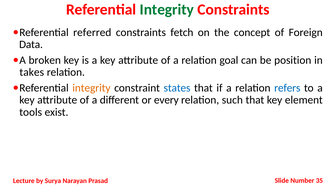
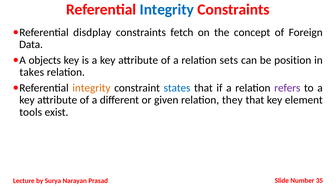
Integrity colour: green -> blue (167, 10)
referred: referred -> disdplay (92, 32)
broken: broken -> objects (45, 60)
goal: goal -> sets (229, 60)
refers colour: blue -> purple (287, 88)
every: every -> given (166, 100)
such: such -> they (232, 100)
